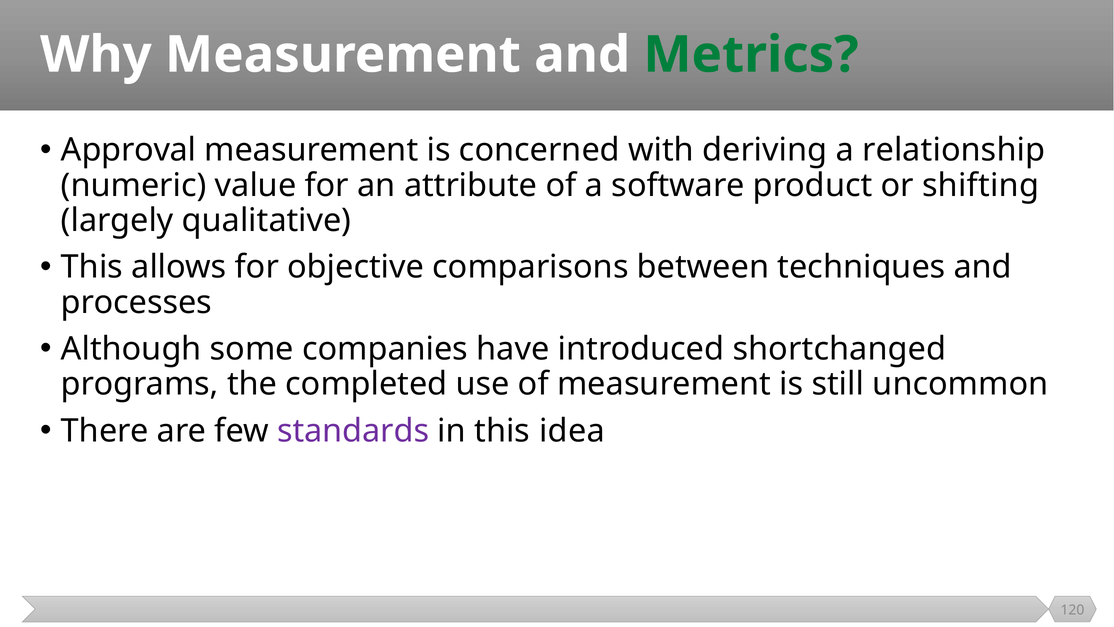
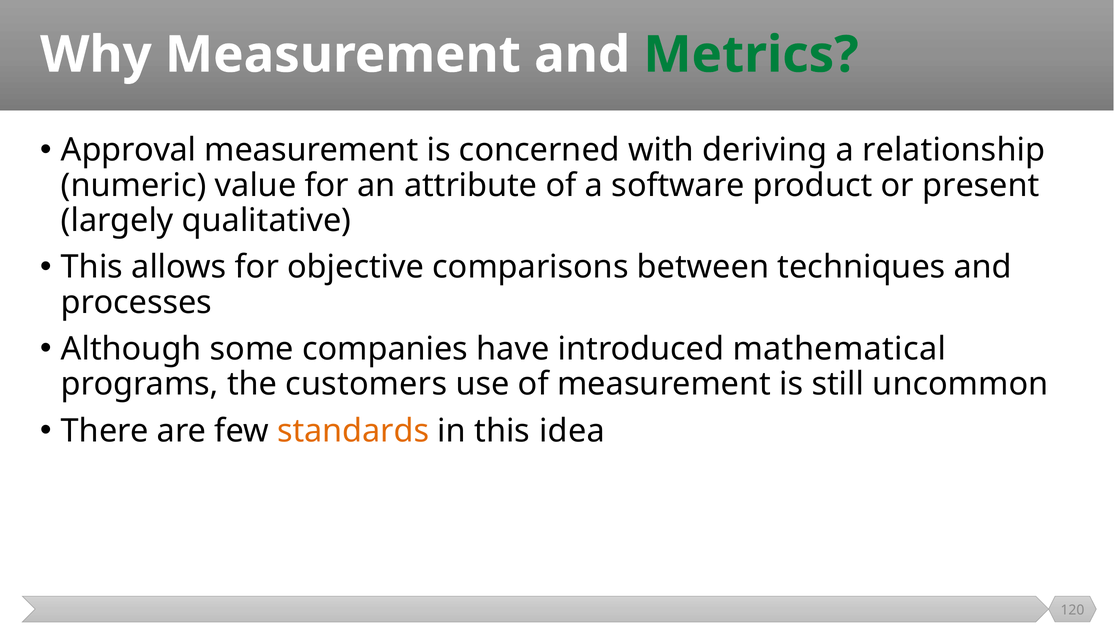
shifting: shifting -> present (981, 185)
shortchanged: shortchanged -> mathematical (839, 349)
completed: completed -> customers (366, 384)
standards colour: purple -> orange (353, 431)
